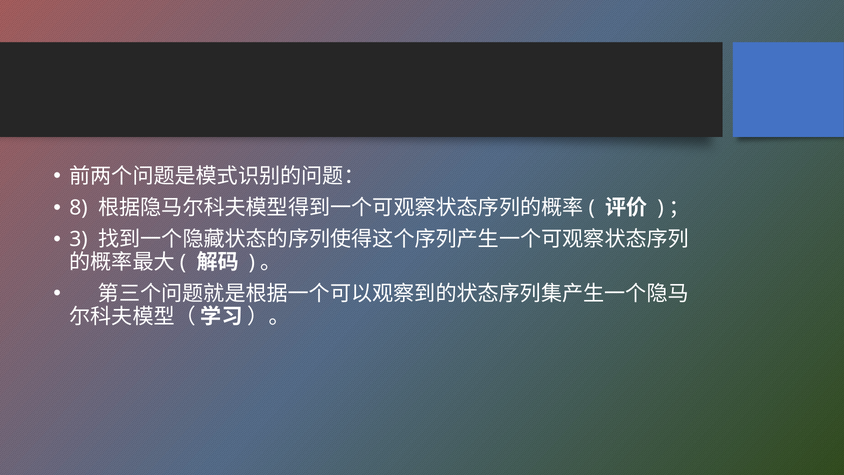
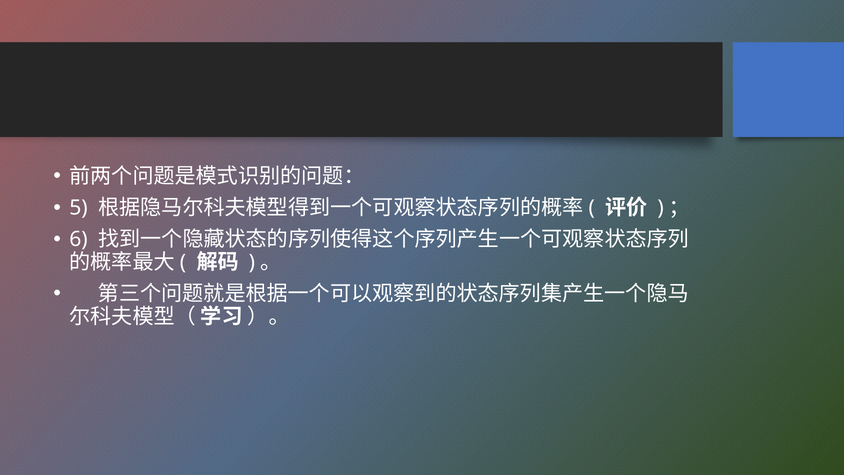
8: 8 -> 5 (78, 208)
3: 3 -> 6 (78, 239)
